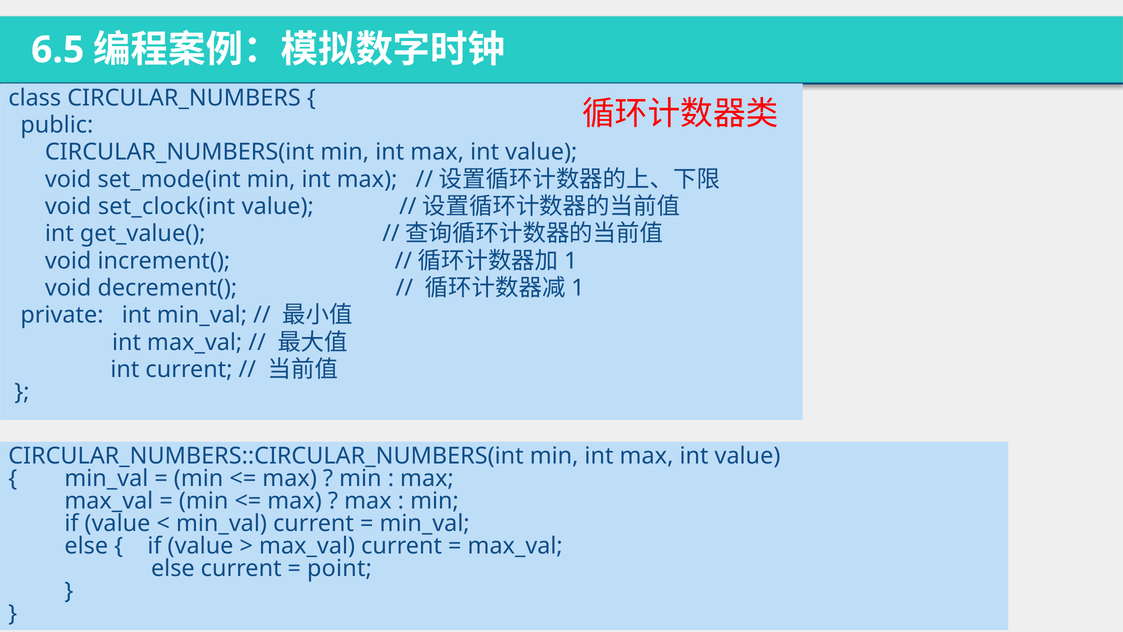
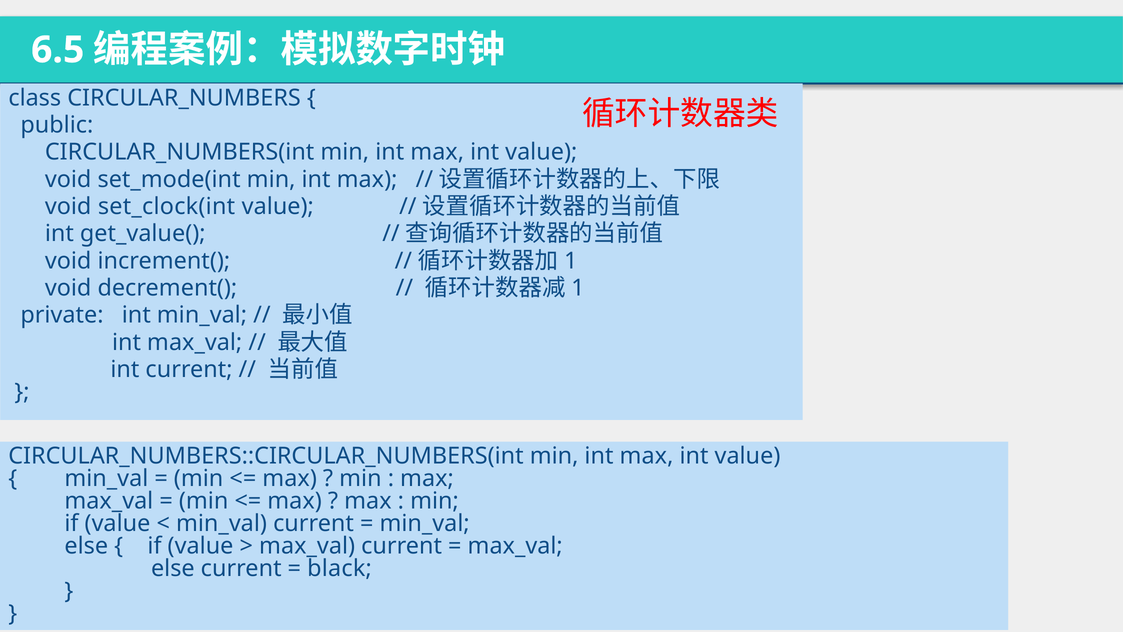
point: point -> black (340, 568)
